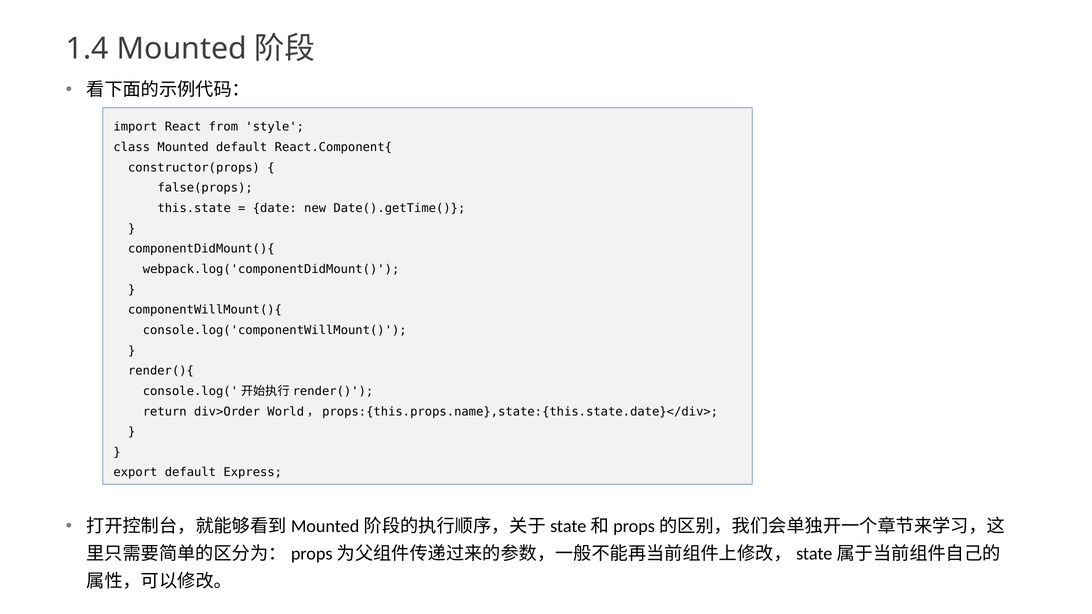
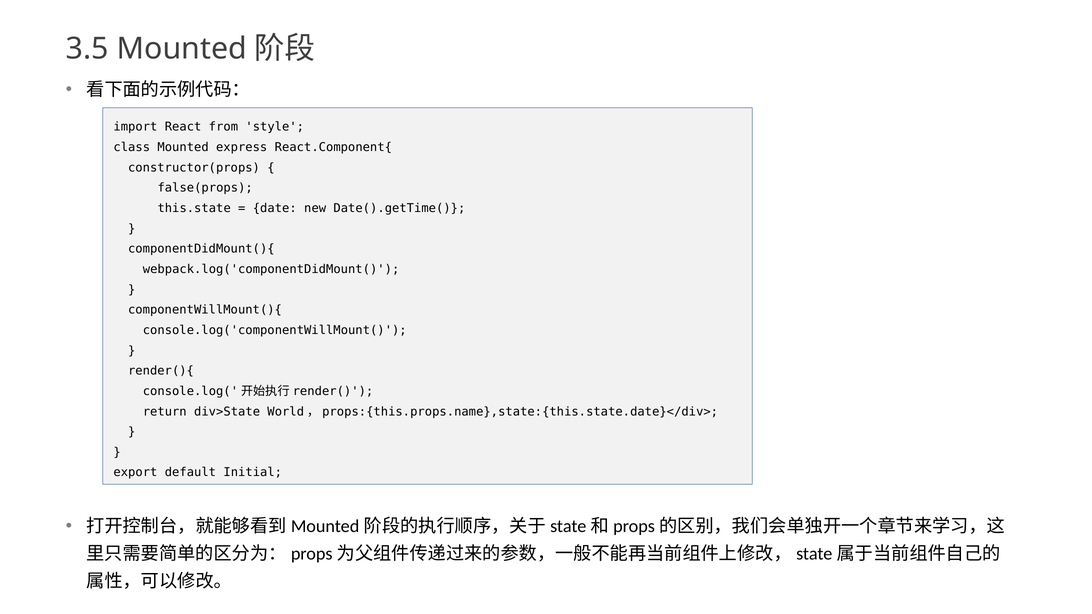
1.4: 1.4 -> 3.5 (87, 49)
Mounted default: default -> express (242, 147)
div>Order: div>Order -> div>State (227, 412)
Express: Express -> Initial (253, 473)
